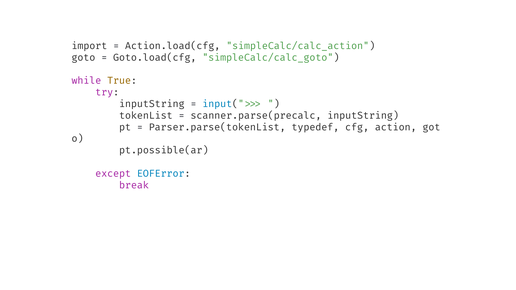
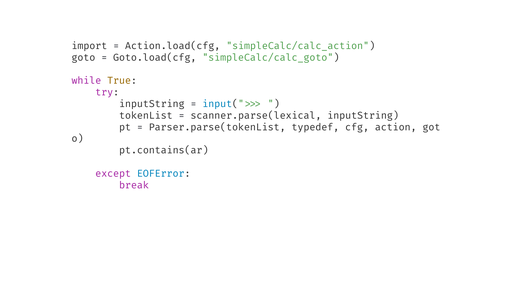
scanner.parse(precalc: scanner.parse(precalc -> scanner.parse(lexical (256, 116)
pt.possible(ar: pt.possible(ar -> pt.contains(ar (164, 151)
